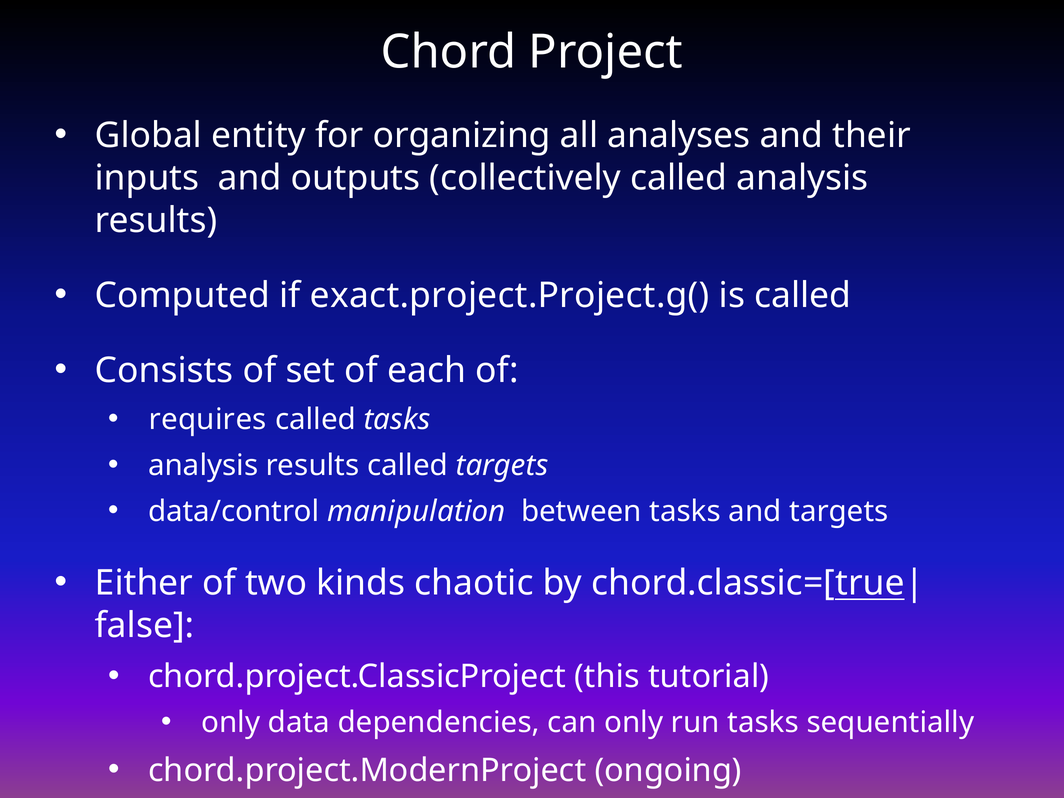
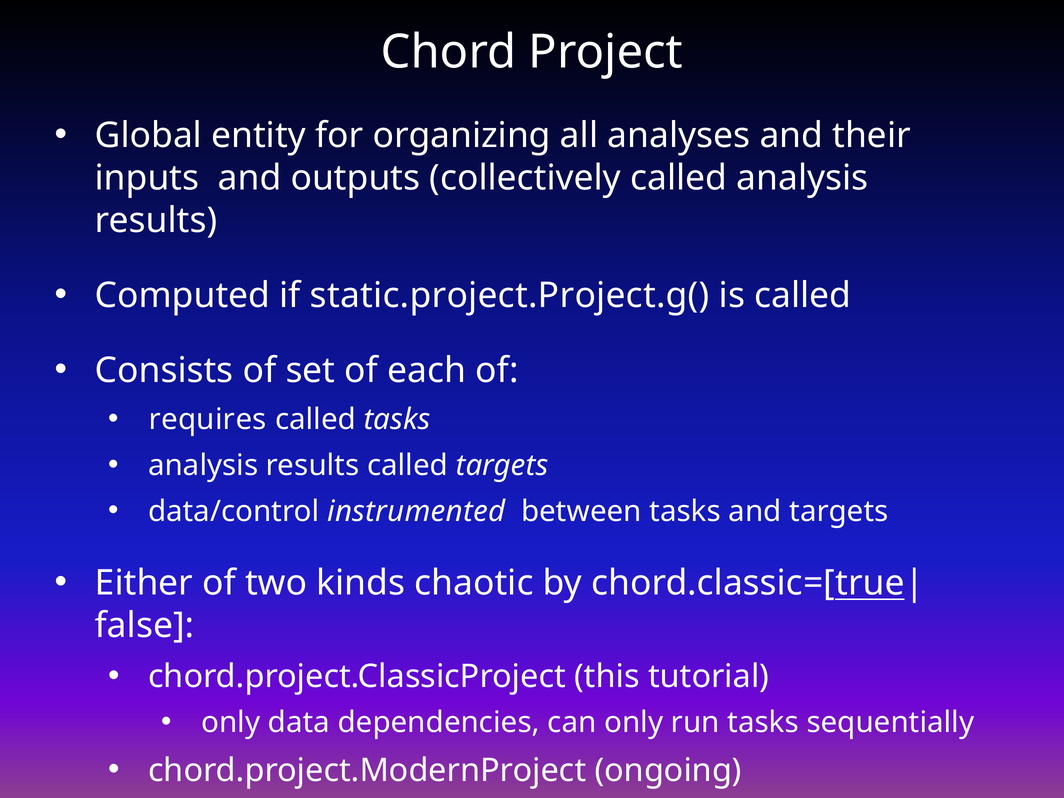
exact.project.Project.g(: exact.project.Project.g( -> static.project.Project.g( (510, 296)
manipulation: manipulation -> instrumented (416, 511)
